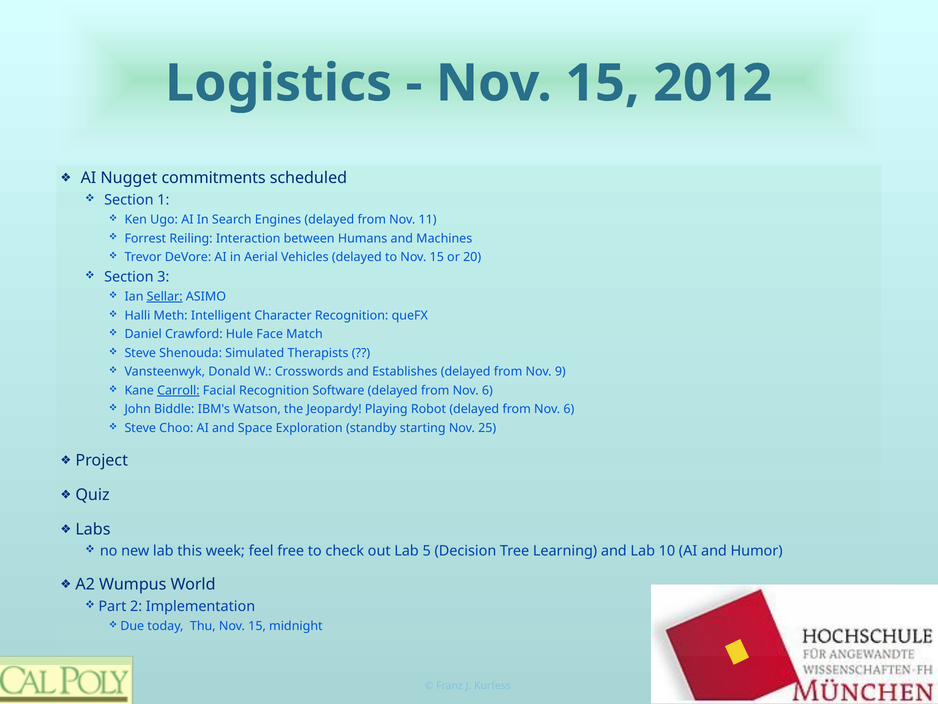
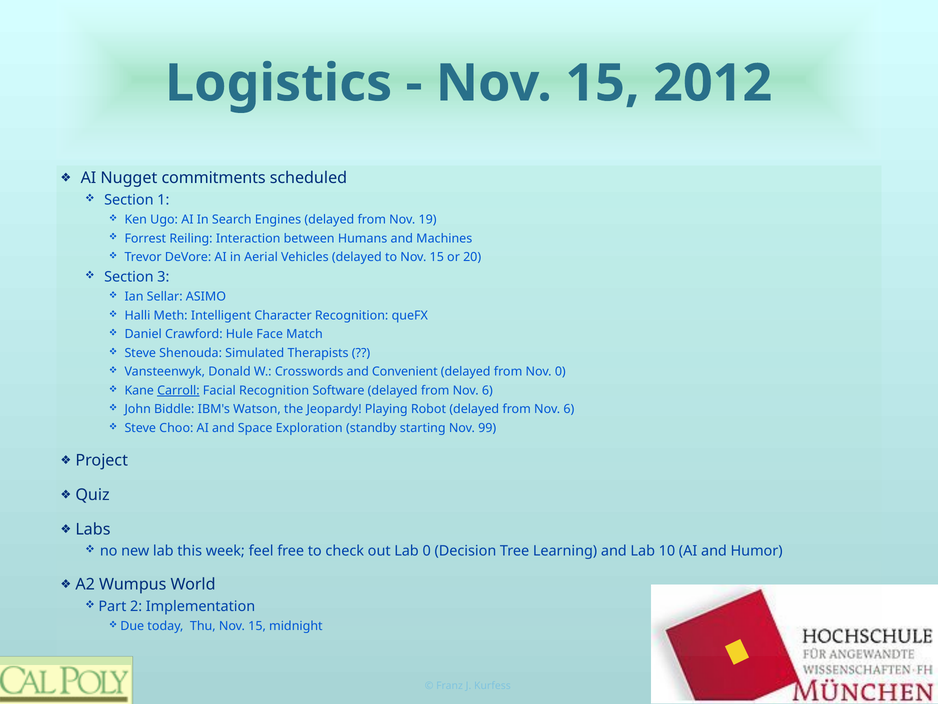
11: 11 -> 19 (428, 219)
Sellar underline: present -> none (165, 297)
Establishes: Establishes -> Convenient (405, 372)
Nov 9: 9 -> 0 (560, 372)
25: 25 -> 99 (487, 428)
Lab 5: 5 -> 0 (427, 551)
